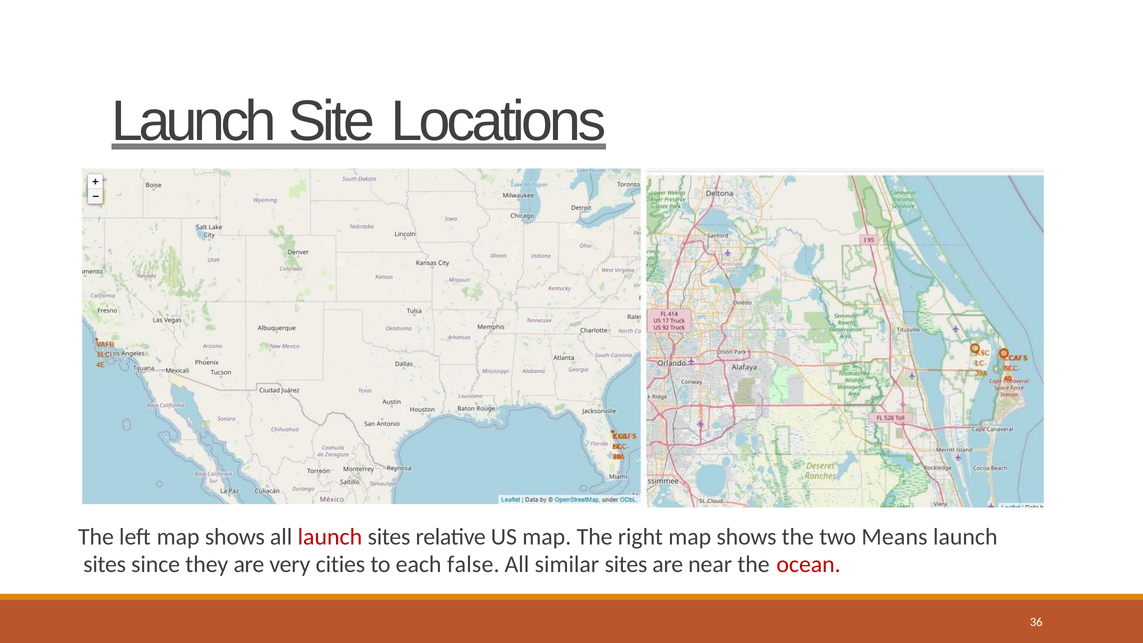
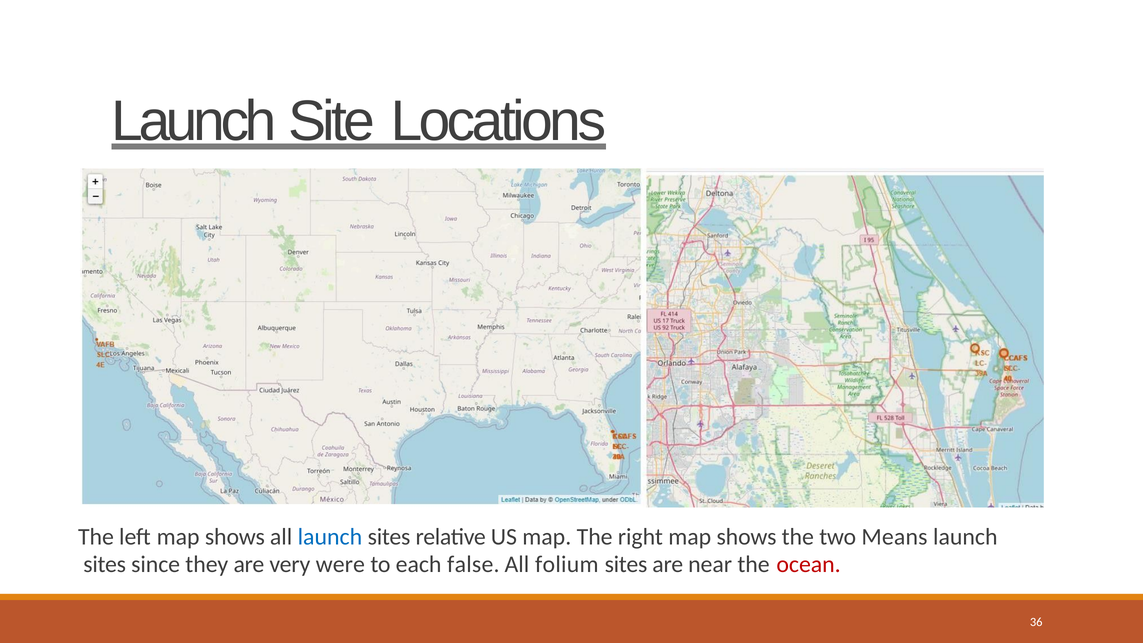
launch colour: red -> blue (330, 537)
cities: cities -> were (340, 564)
similar: similar -> folium (567, 564)
